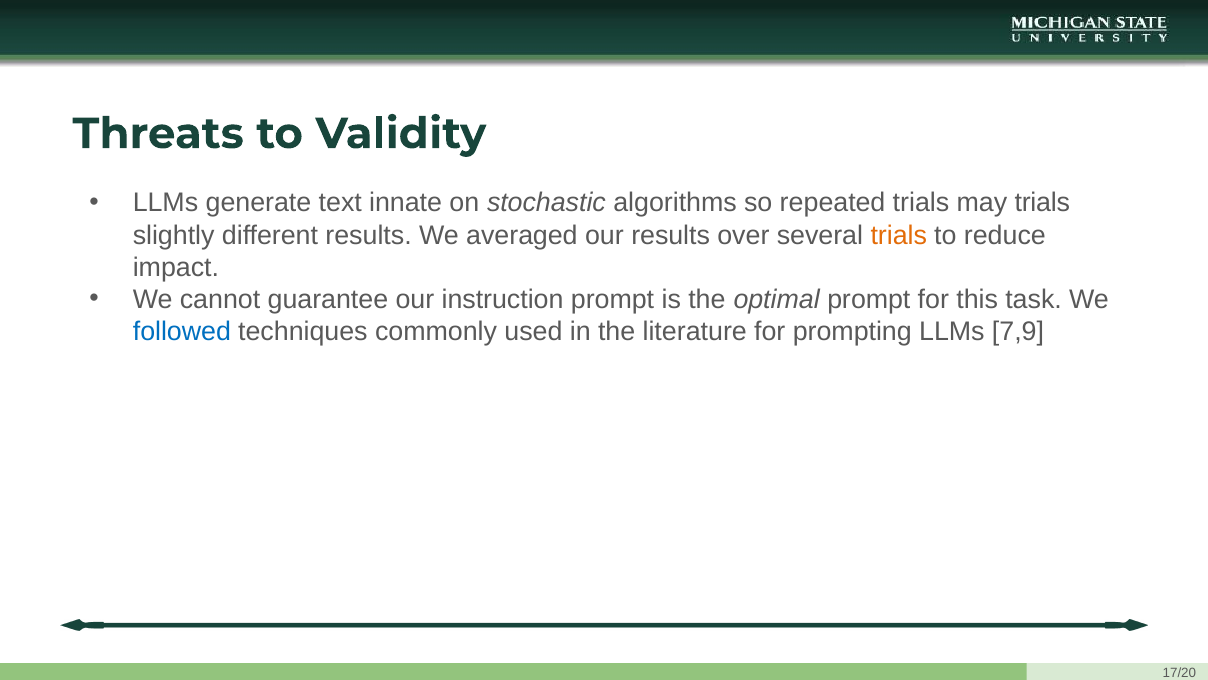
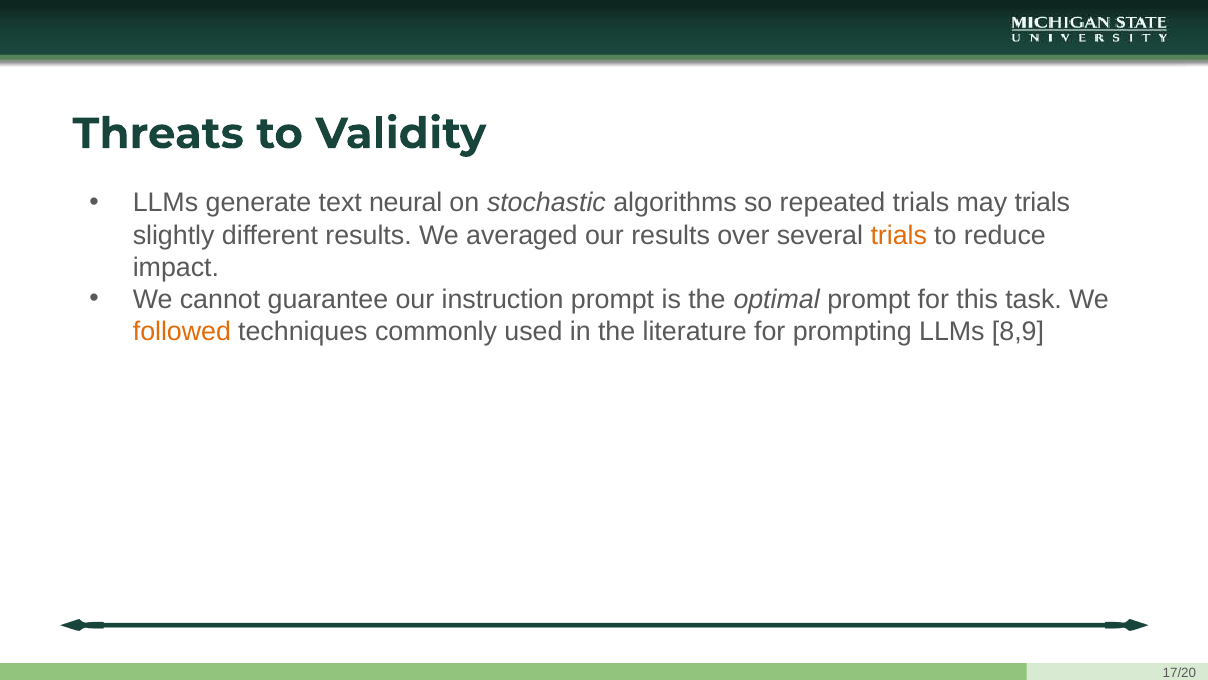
innate: innate -> neural (406, 203)
followed colour: blue -> orange (182, 332)
7,9: 7,9 -> 8,9 (1018, 332)
